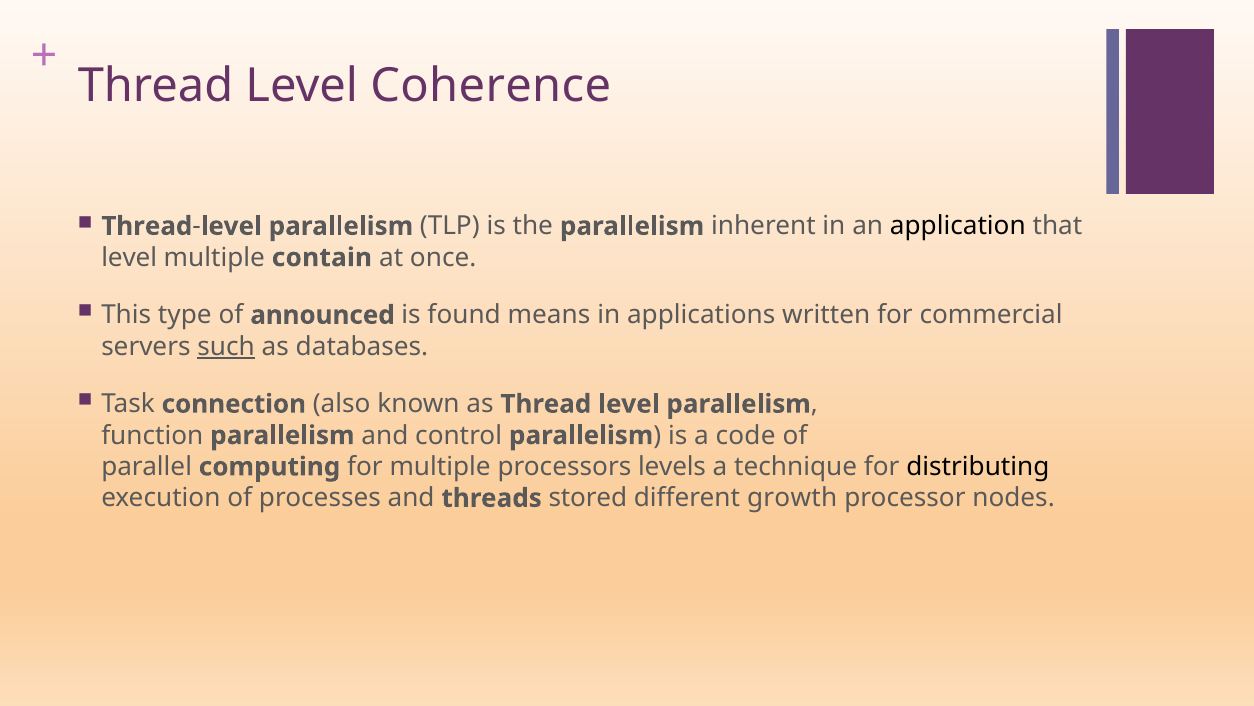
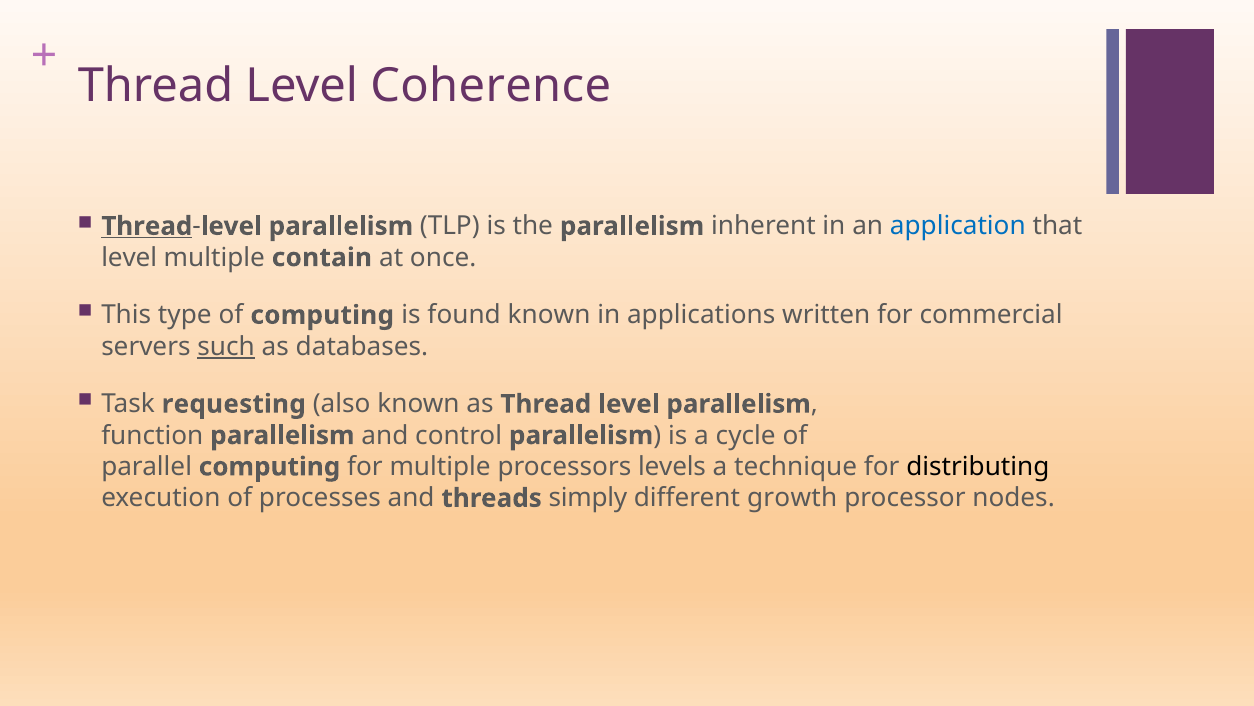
Thread underline: none -> present (147, 226)
application colour: black -> blue (958, 226)
of announced: announced -> computing (322, 315)
found means: means -> known (549, 315)
connection: connection -> requesting (234, 404)
code: code -> cycle (746, 435)
stored: stored -> simply (588, 498)
